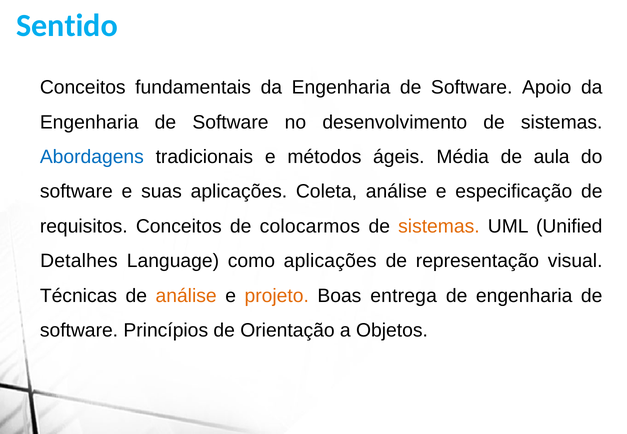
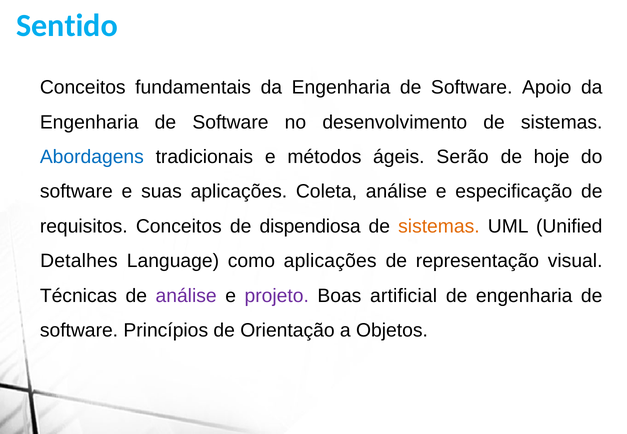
Média: Média -> Serão (463, 157)
aula: aula -> hoje (552, 157)
colocarmos: colocarmos -> dispendiosa (310, 226)
análise colour: orange -> purple (186, 296)
projeto colour: orange -> purple (277, 296)
entrega: entrega -> artificial (404, 296)
